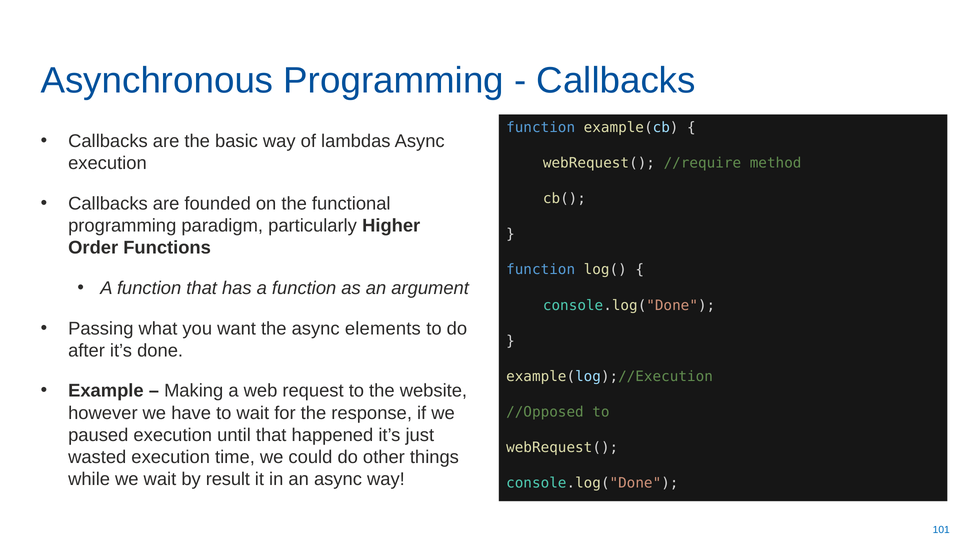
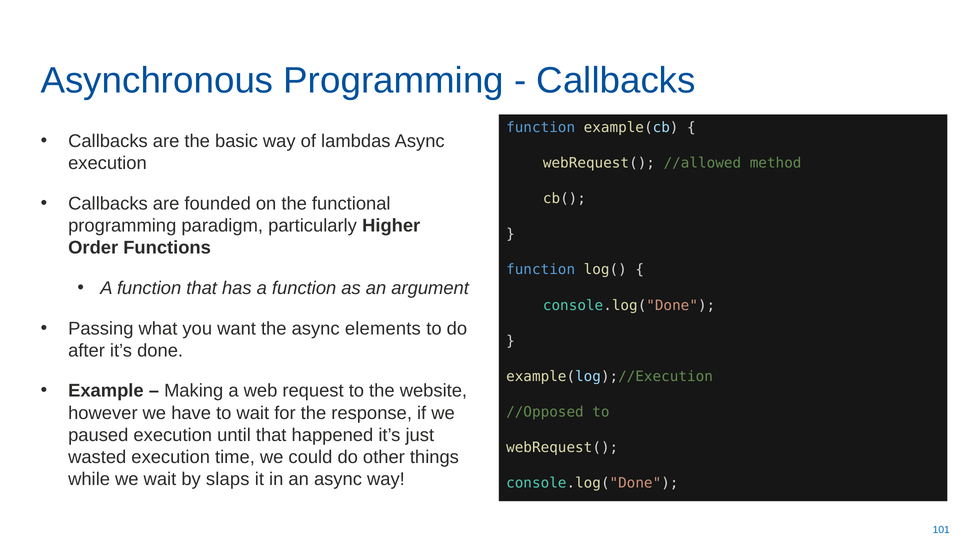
//require: //require -> //allowed (702, 163)
result: result -> slaps (228, 479)
